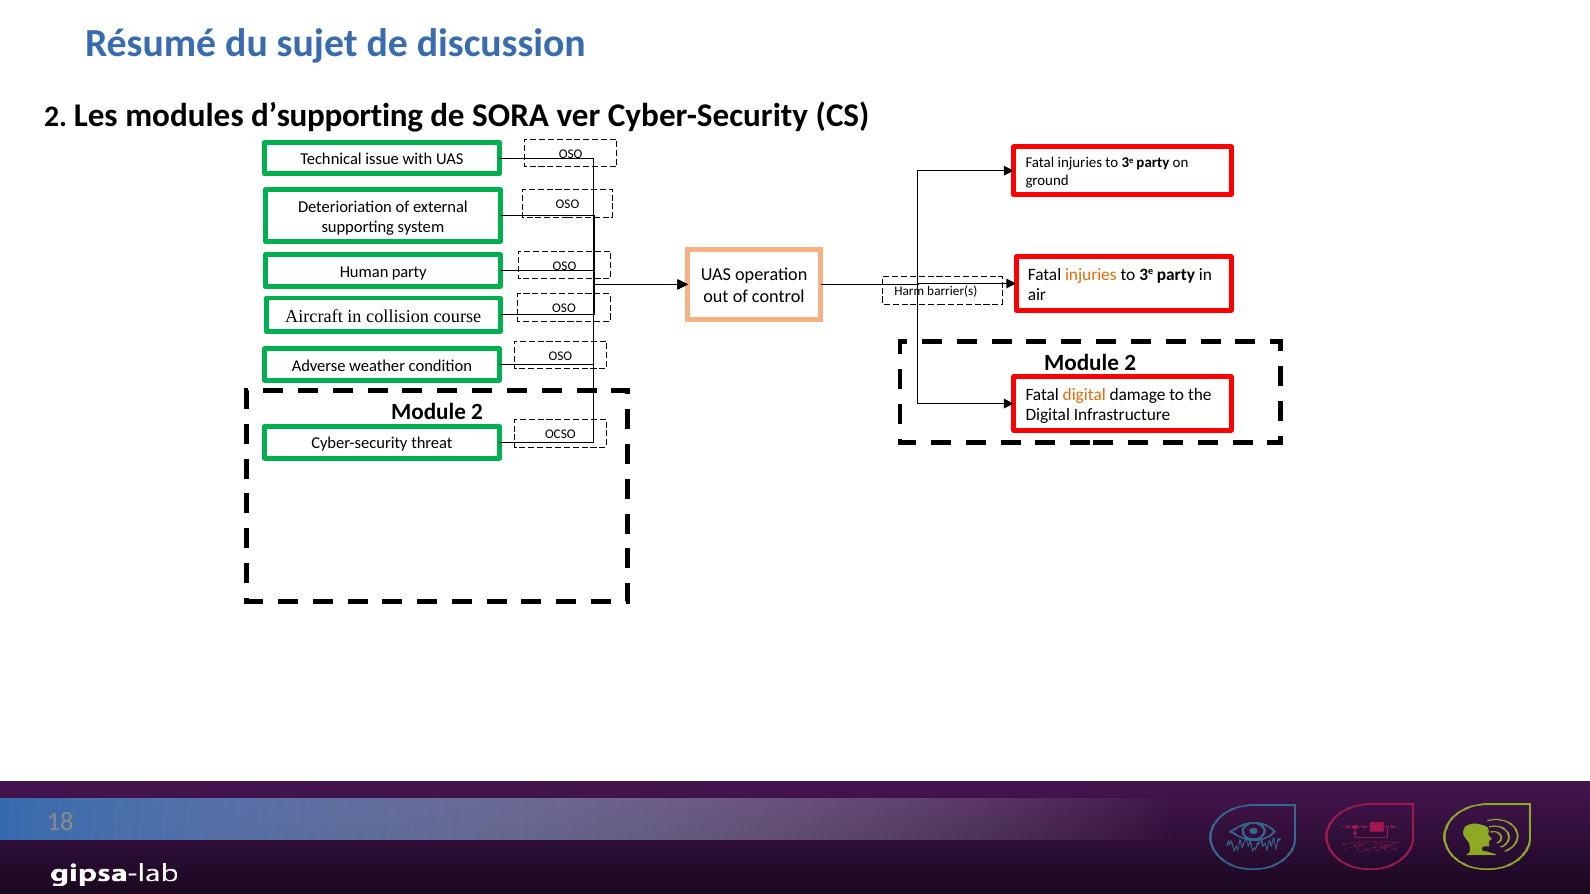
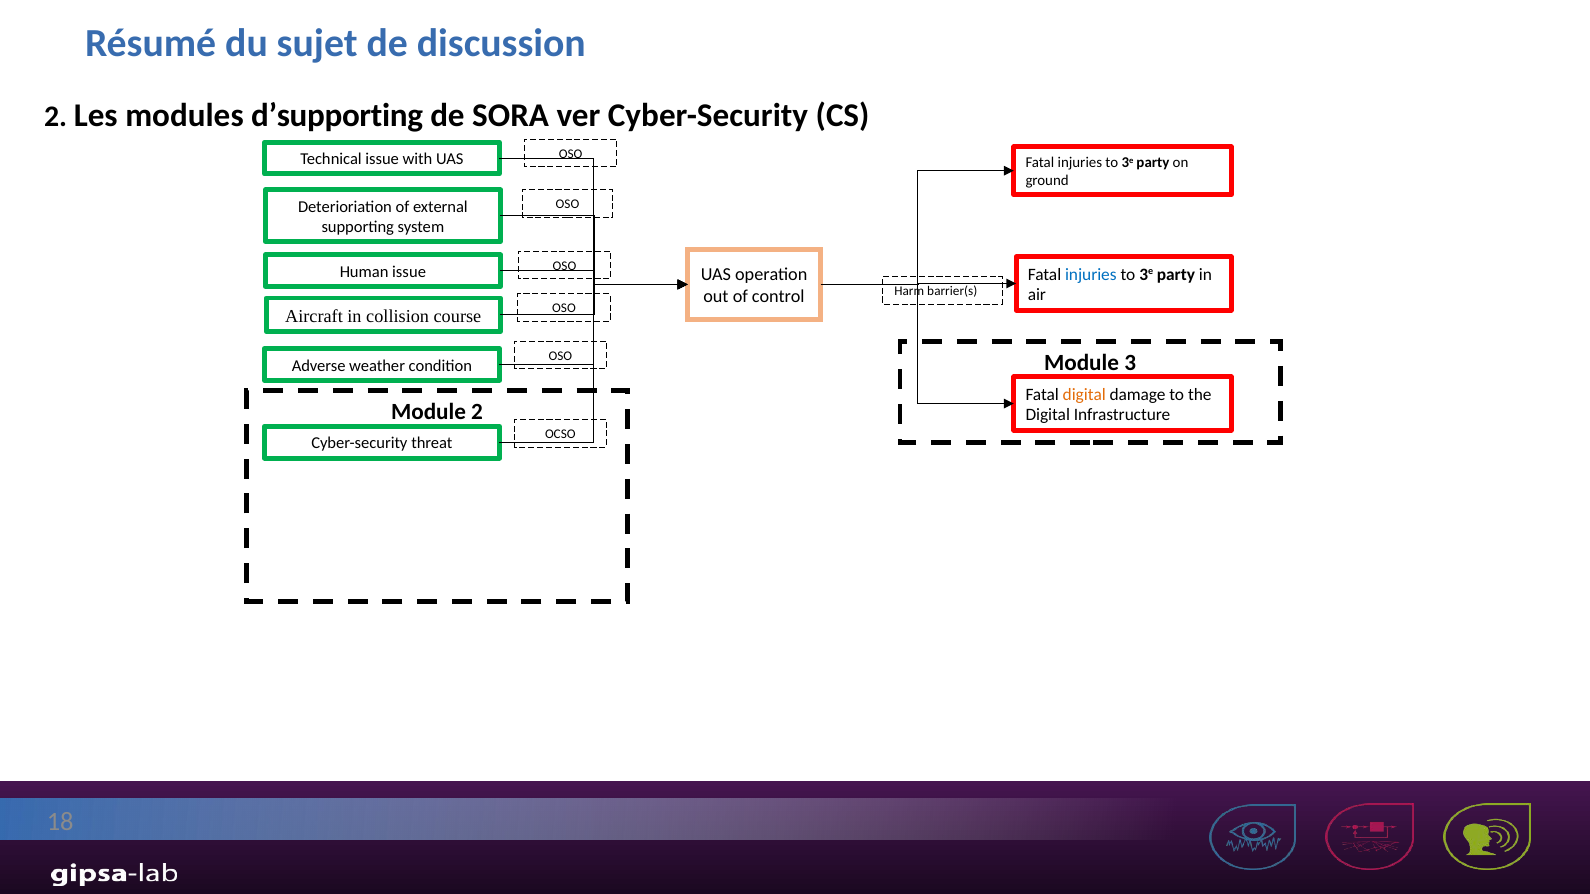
Human party: party -> issue (409, 272)
injuries colour: orange -> blue (1091, 274)
2: 2 -> 3 (1130, 363)
